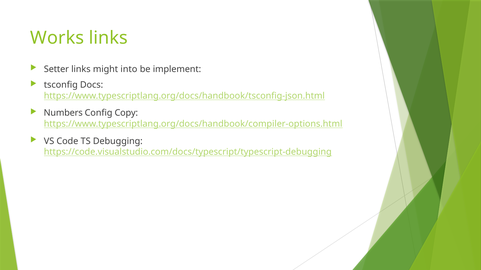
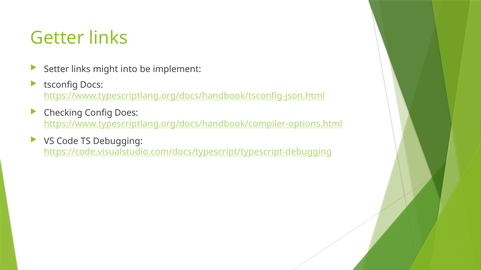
Works: Works -> Getter (57, 38)
Numbers: Numbers -> Checking (63, 113)
Copy: Copy -> Does (126, 113)
